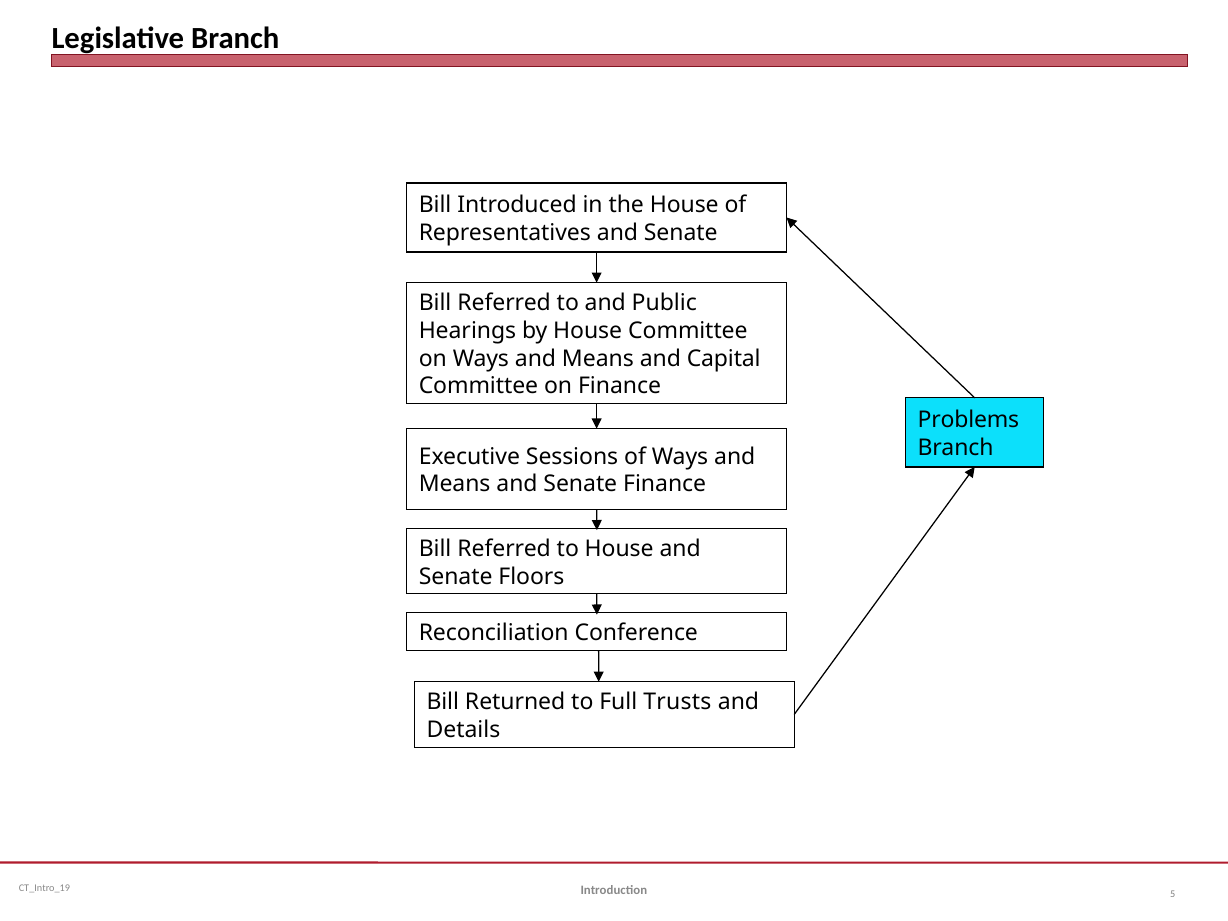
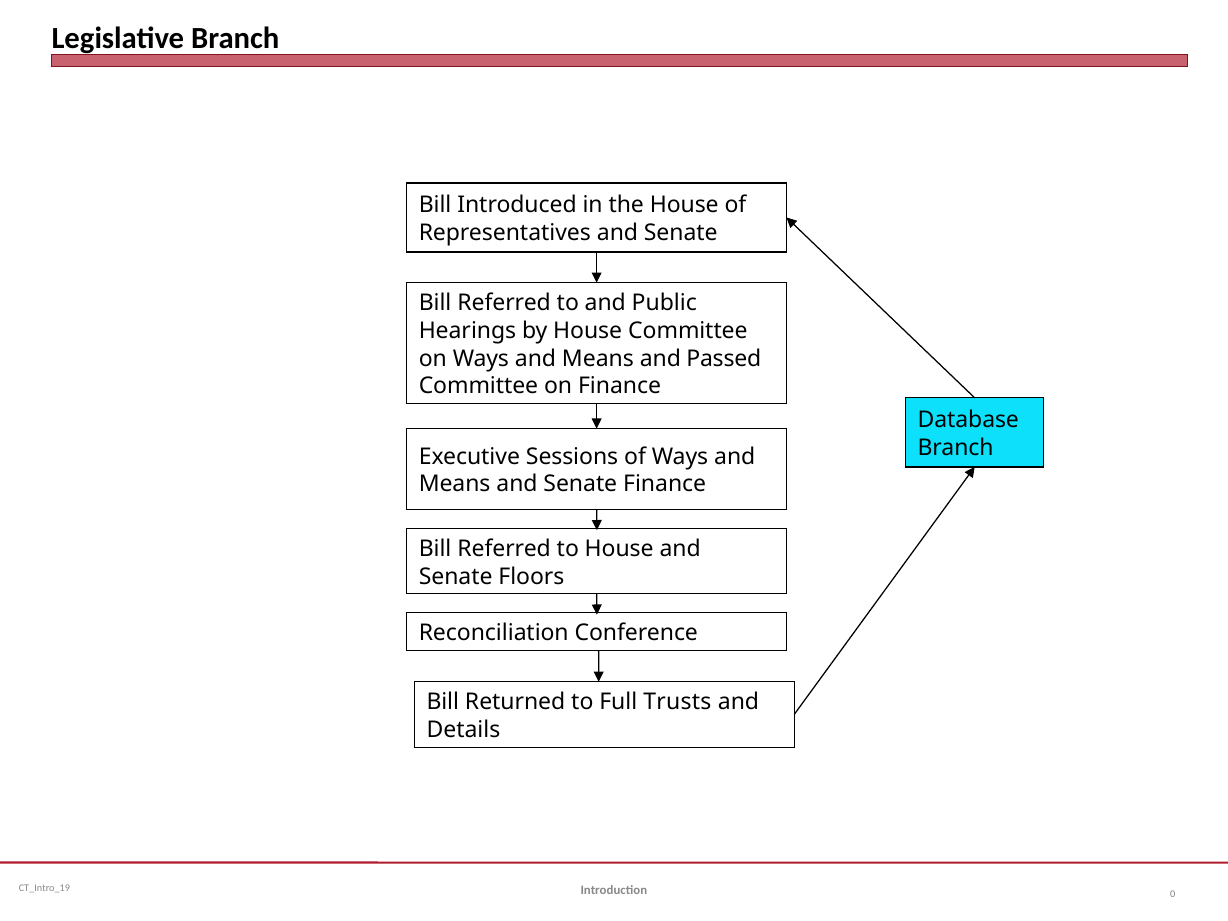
Capital: Capital -> Passed (724, 358)
Problems: Problems -> Database (968, 420)
5: 5 -> 0 (1173, 894)
